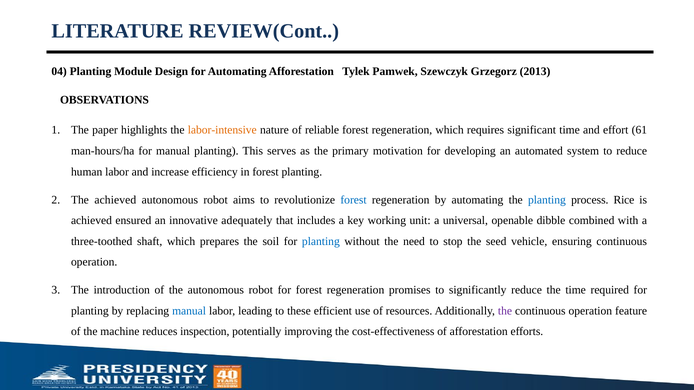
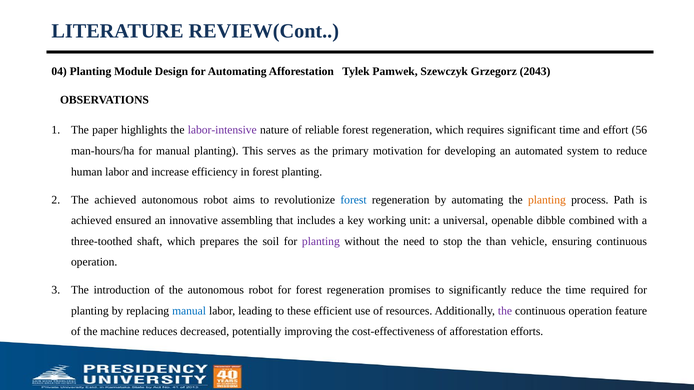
2013: 2013 -> 2043 (535, 71)
labor-intensive colour: orange -> purple (222, 130)
61: 61 -> 56 (639, 130)
planting colour: blue -> orange (547, 200)
Rice: Rice -> Path (624, 200)
adequately: adequately -> assembling (247, 221)
planting colour: blue -> purple (321, 242)
seed: seed -> than (496, 242)
inspection: inspection -> decreased (205, 332)
